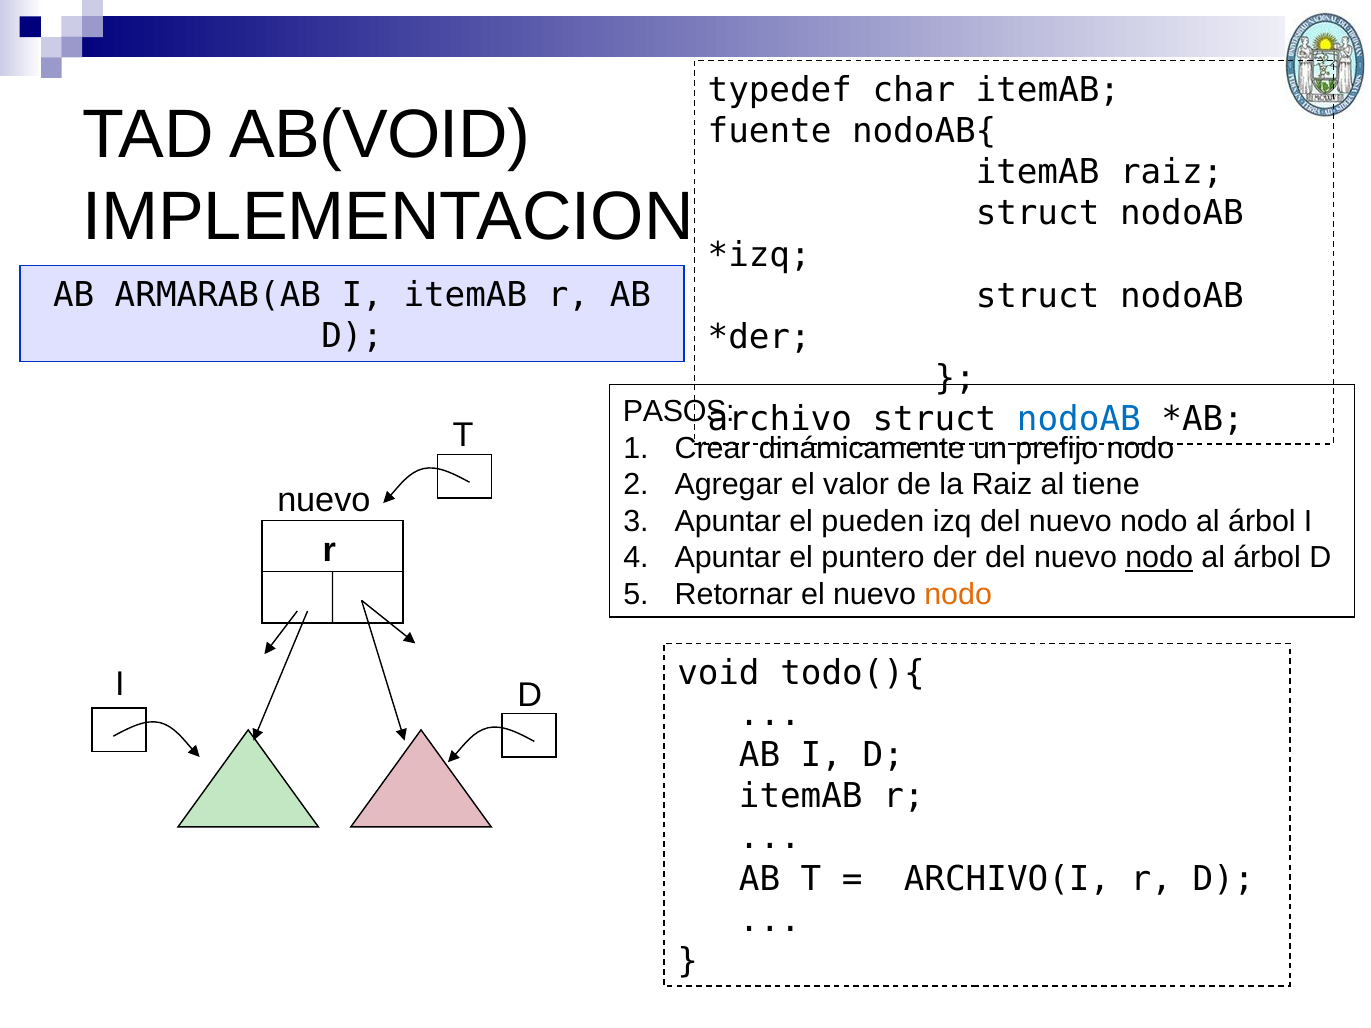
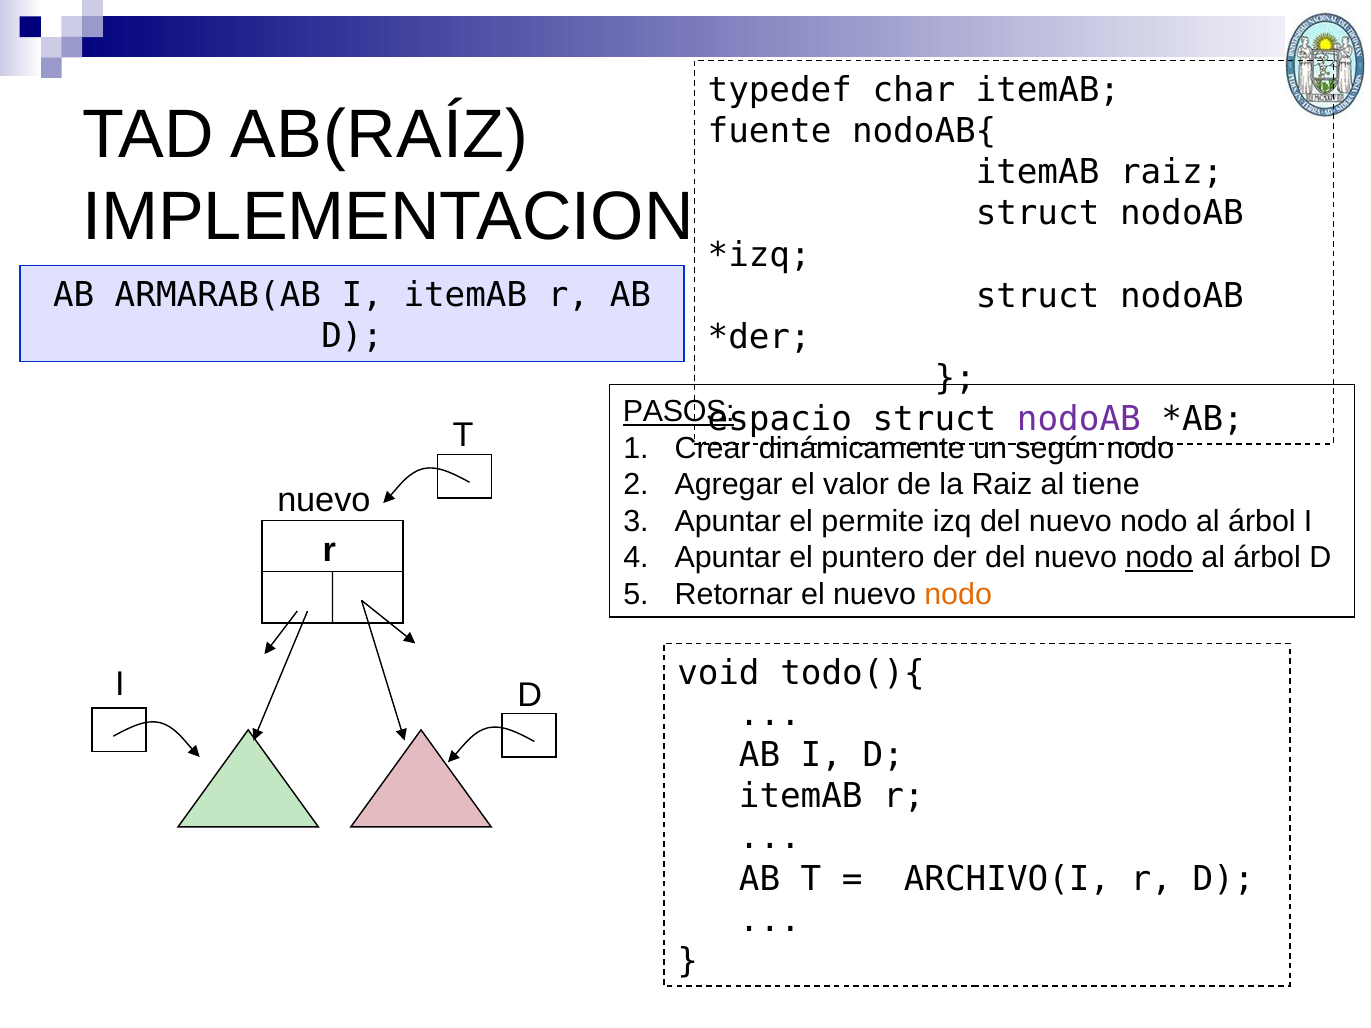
AB(VOID: AB(VOID -> AB(RAÍZ (379, 135)
PASOS underline: none -> present (679, 412)
archivo: archivo -> espacio (780, 419)
nodoAB colour: blue -> purple (1079, 419)
prefijo: prefijo -> según (1057, 448)
pueden: pueden -> permite (873, 521)
